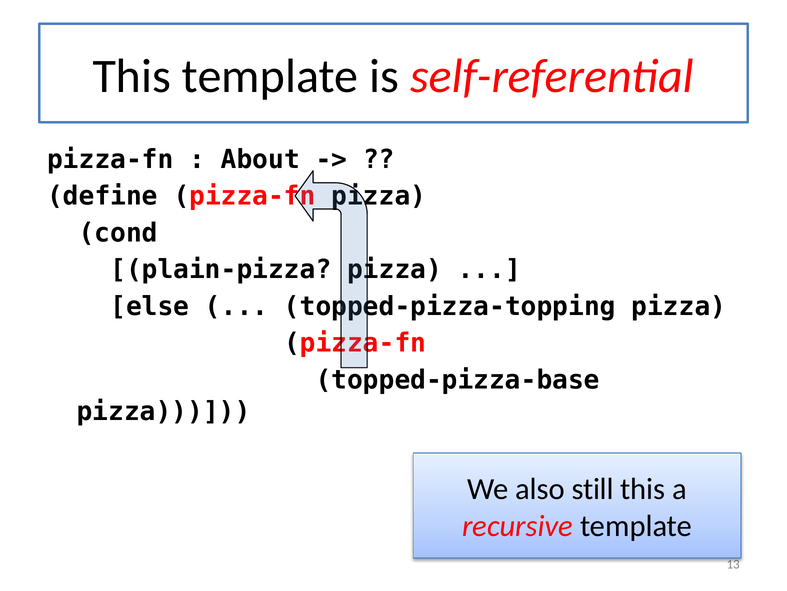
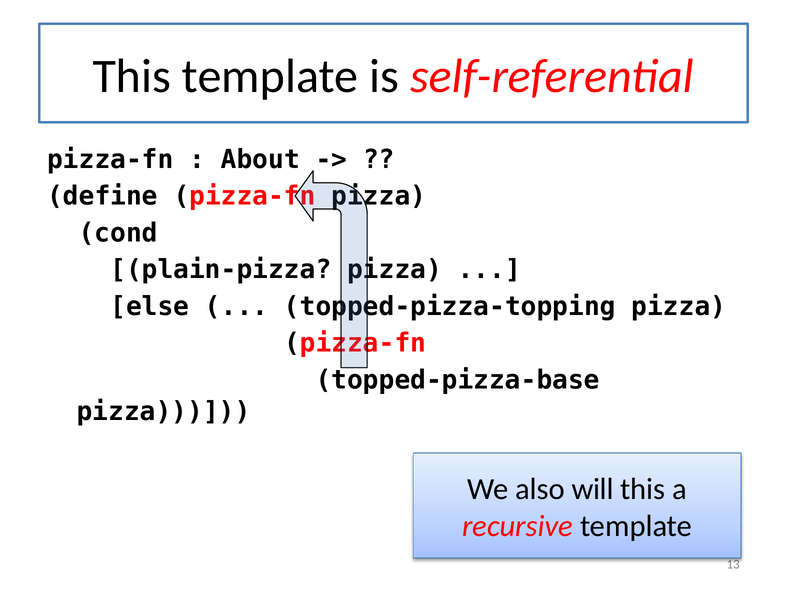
still: still -> will (593, 489)
